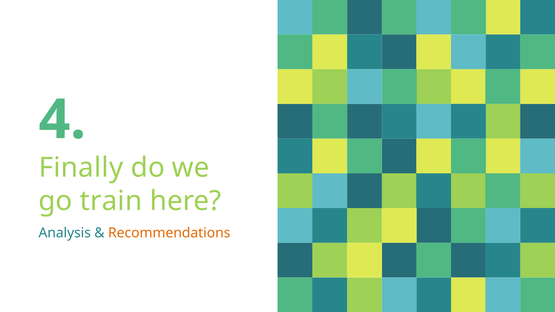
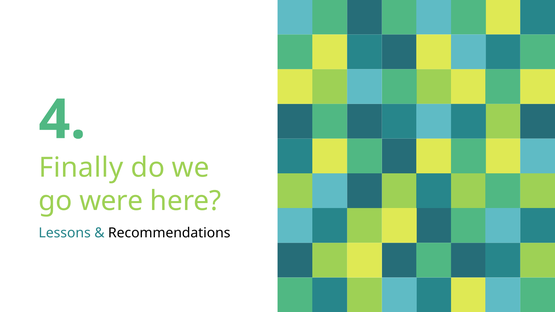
train: train -> were (111, 201)
Analysis: Analysis -> Lessons (65, 233)
Recommendations colour: orange -> black (169, 233)
